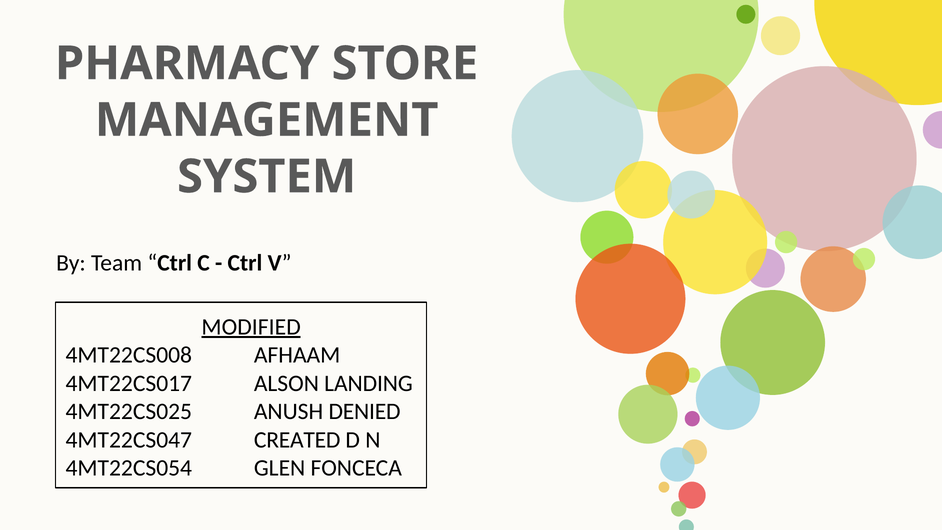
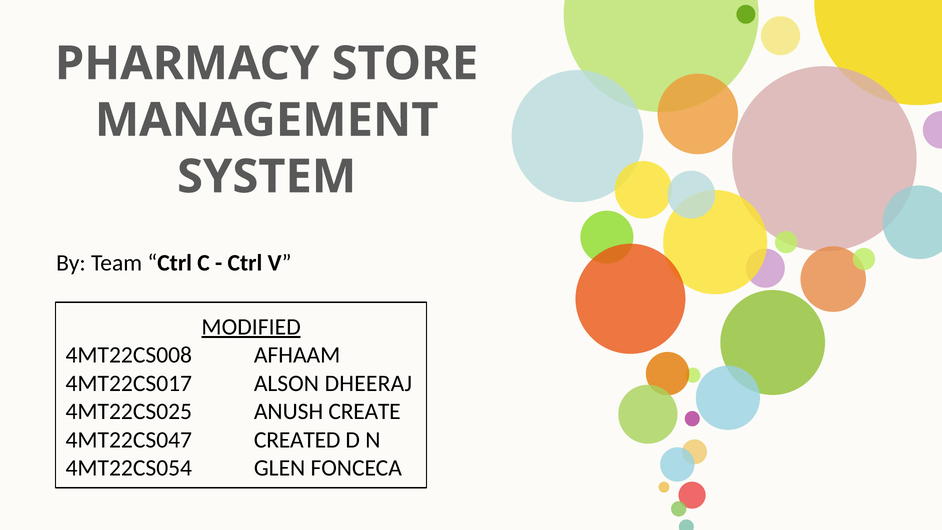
LANDING: LANDING -> DHEERAJ (368, 383)
DENIED: DENIED -> CREATE (365, 411)
